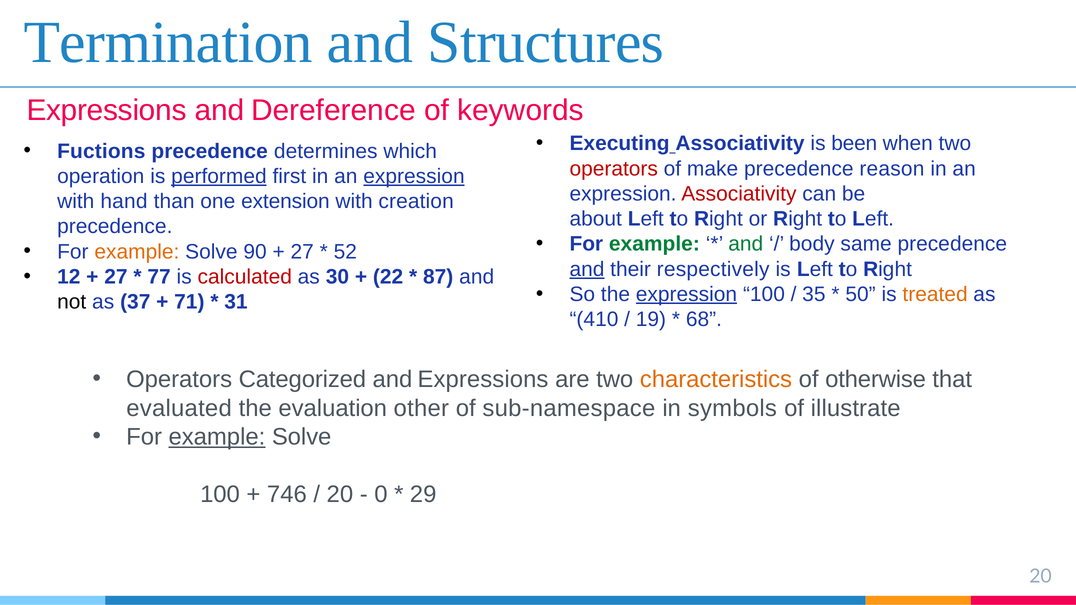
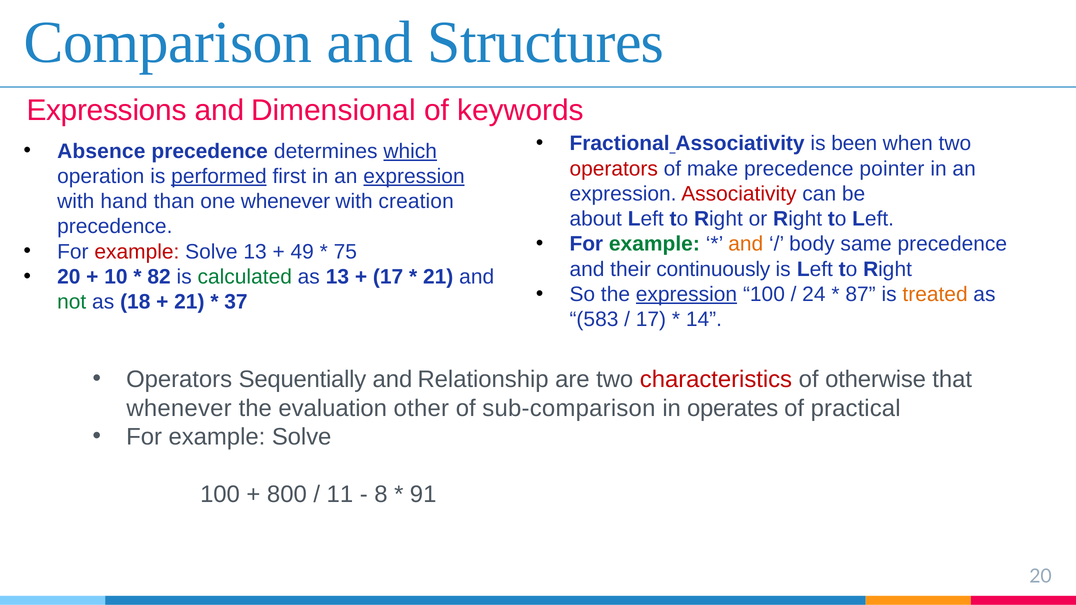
Termination: Termination -> Comparison (168, 42)
Dereference: Dereference -> Dimensional (333, 110)
Executing: Executing -> Fractional (620, 144)
Fuctions: Fuctions -> Absence (101, 151)
which underline: none -> present (410, 151)
reason: reason -> pointer (892, 169)
one extension: extension -> whenever (285, 201)
and colour: green -> orange (746, 244)
example colour: orange -> red (137, 252)
Solve 90: 90 -> 13 (255, 252)
27: 27 -> 49 (302, 252)
52: 52 -> 75 (345, 252)
and underline: present -> none (587, 269)
respectively: respectively -> continuously (713, 269)
12: 12 -> 20 (69, 277)
27: 27 -> 10 (116, 277)
77: 77 -> 82 (159, 277)
calculated colour: red -> green (245, 277)
as 30: 30 -> 13 (337, 277)
22: 22 -> 17 (388, 277)
87: 87 -> 21 (438, 277)
35: 35 -> 24 (814, 294)
50: 50 -> 87 (861, 294)
not colour: black -> green (72, 302)
37: 37 -> 18 (135, 302)
71: 71 -> 21 (189, 302)
31: 31 -> 37 (236, 302)
410: 410 -> 583 (594, 319)
19: 19 -> 17 (651, 319)
68: 68 -> 14 (704, 319)
Categorized: Categorized -> Sequentially (302, 380)
and Expressions: Expressions -> Relationship (483, 380)
characteristics colour: orange -> red (716, 380)
evaluated: evaluated -> whenever (179, 408)
sub-namespace: sub-namespace -> sub-comparison (569, 408)
symbols: symbols -> operates (733, 408)
illustrate: illustrate -> practical (856, 408)
example underline: present -> none (217, 437)
746: 746 -> 800 (287, 494)
20: 20 -> 11 (340, 494)
0: 0 -> 8 (381, 494)
29: 29 -> 91 (423, 494)
